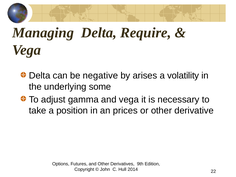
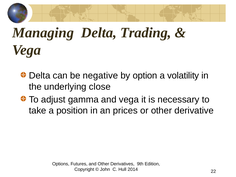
Require: Require -> Trading (146, 33)
arises: arises -> option (145, 76)
some: some -> close (100, 87)
